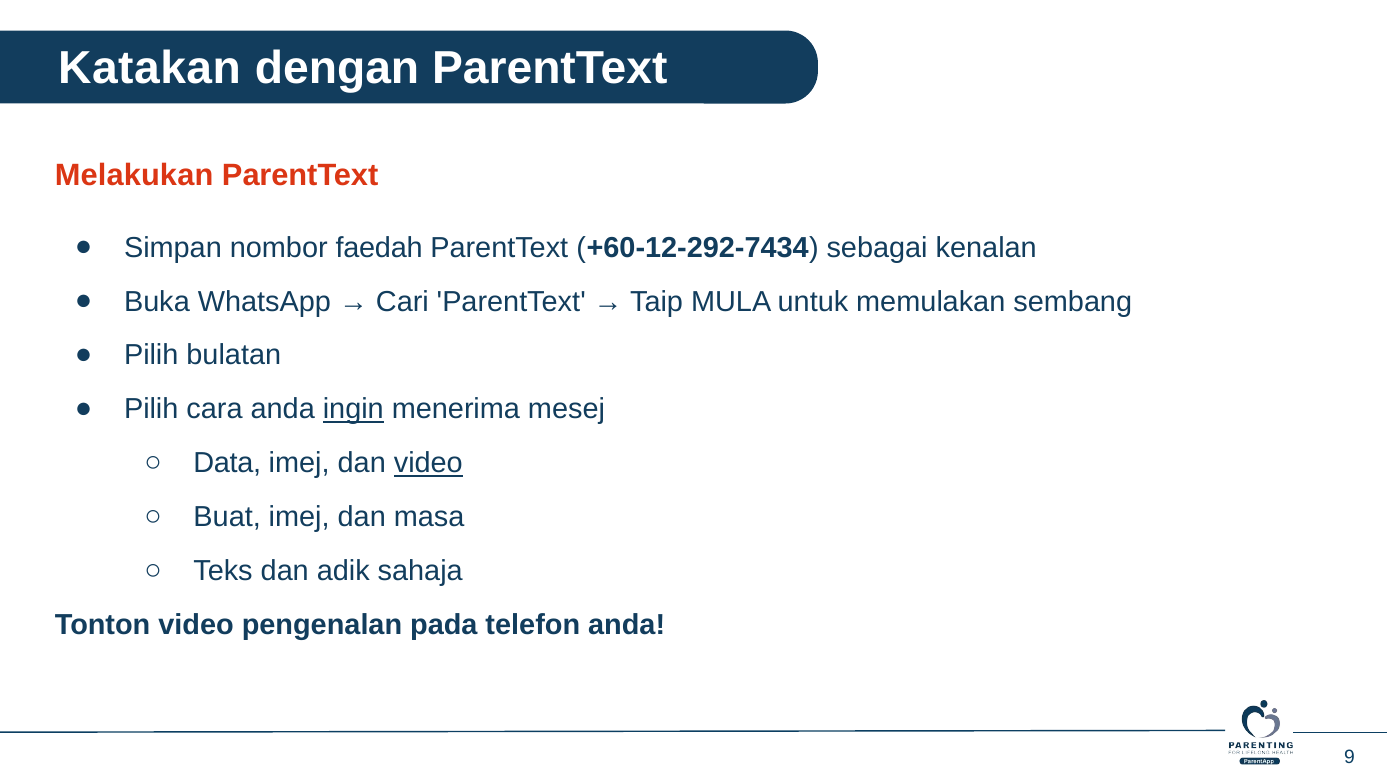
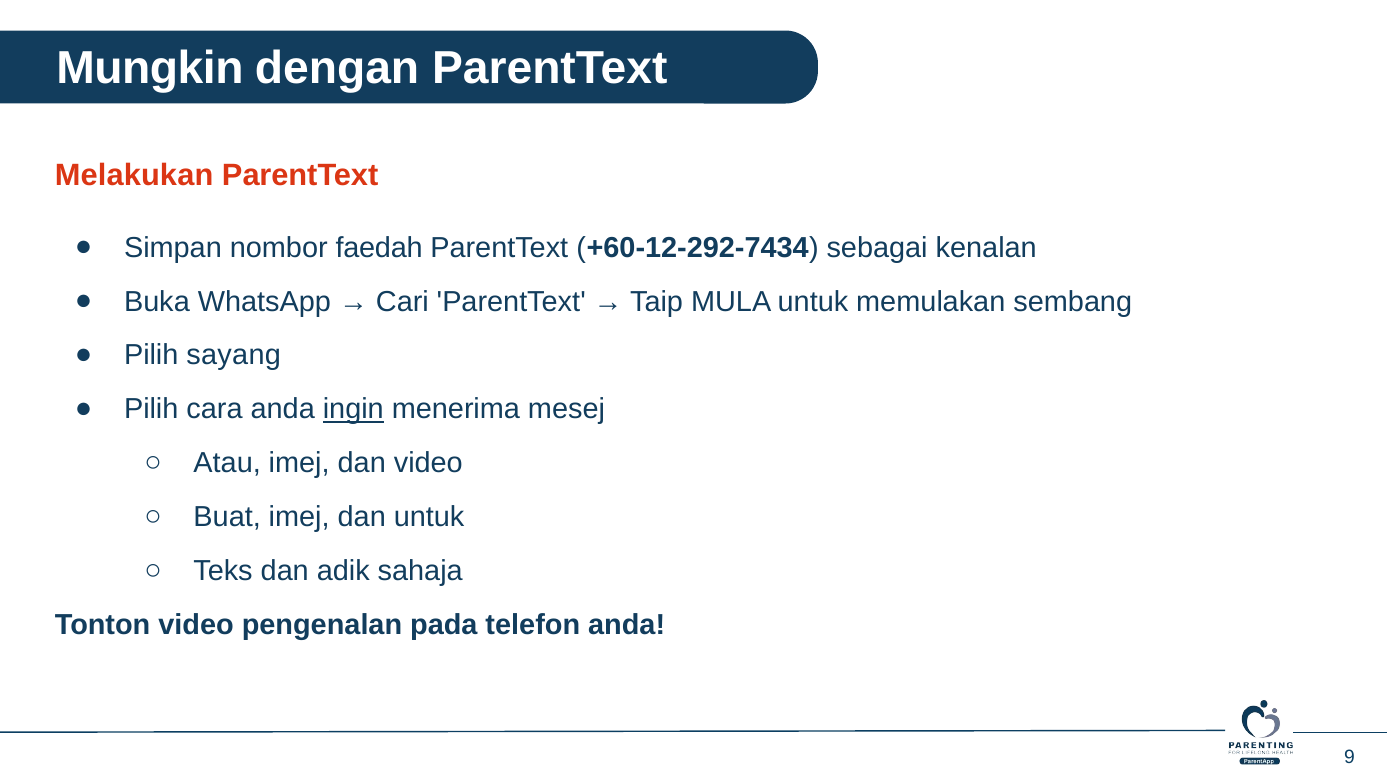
Katakan: Katakan -> Mungkin (150, 68)
bulatan: bulatan -> sayang (234, 356)
Data: Data -> Atau (227, 463)
video underline: present -> none (428, 463)
dan masa: masa -> untuk (429, 517)
